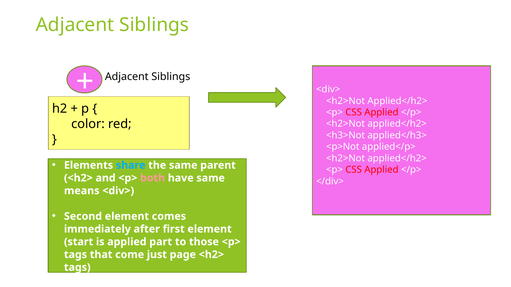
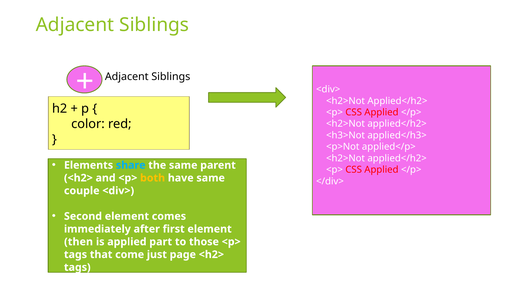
both colour: pink -> yellow (153, 178)
means: means -> couple (82, 191)
start: start -> then (79, 242)
